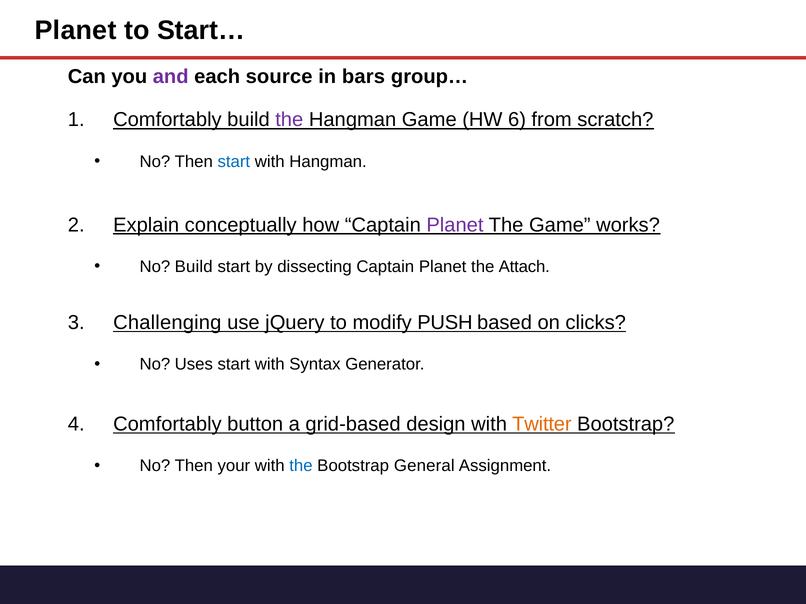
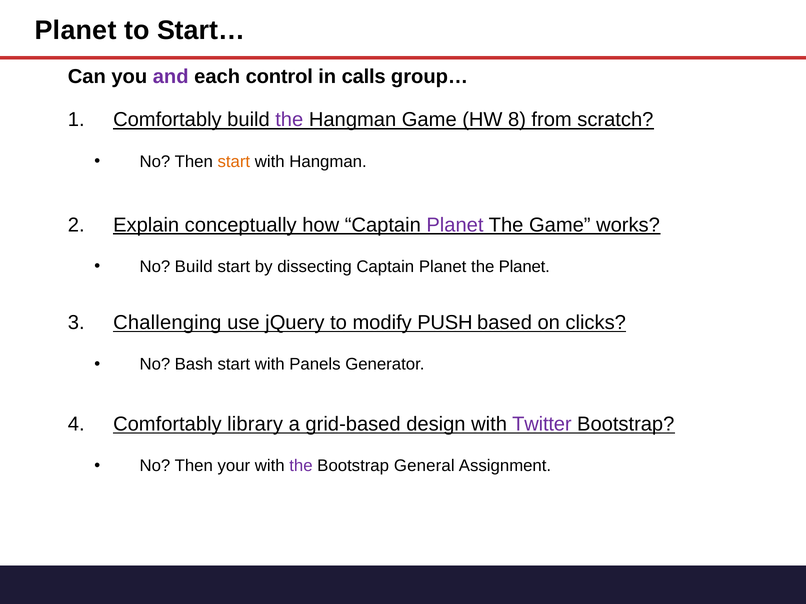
source: source -> control (279, 76)
bars: bars -> calls (364, 76)
6: 6 -> 8 (517, 120)
start colour: blue -> orange (234, 162)
the Attach: Attach -> Planet (524, 267)
Uses: Uses -> Bash (194, 365)
Syntax: Syntax -> Panels (315, 365)
button: button -> library (255, 424)
Twitter colour: orange -> purple (542, 424)
the colour: blue -> purple (301, 466)
